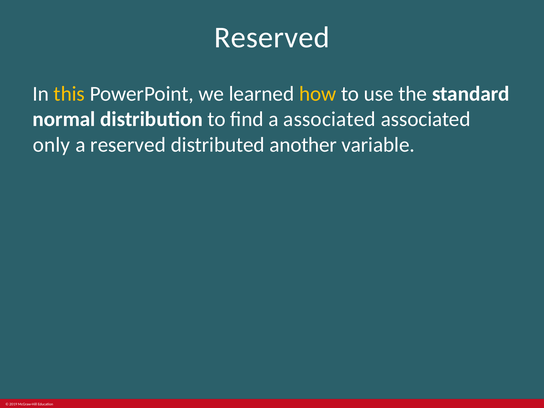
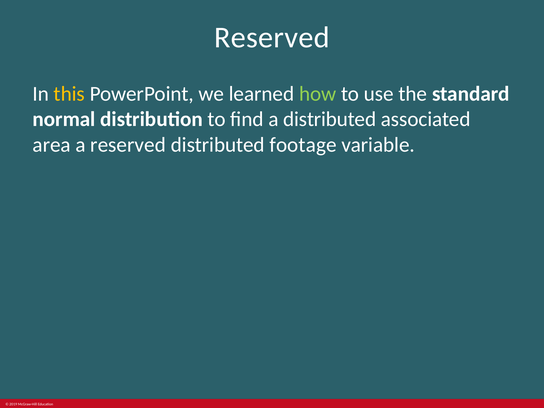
how colour: yellow -> light green (318, 94)
a associated: associated -> distributed (330, 119)
only: only -> area (52, 145)
another: another -> footage (303, 145)
